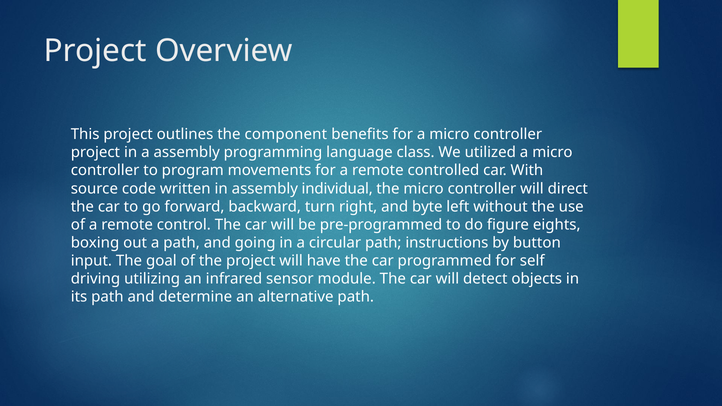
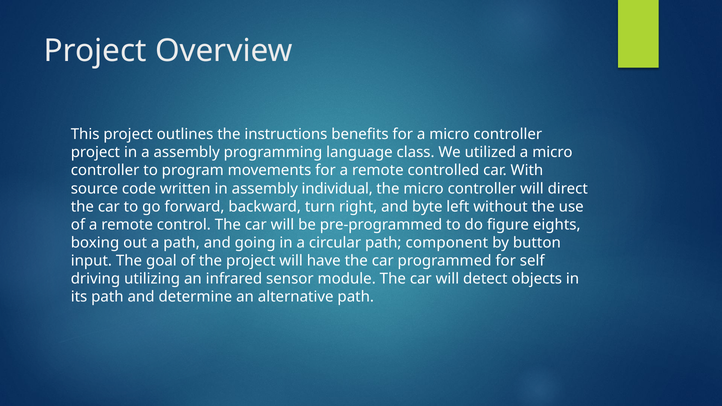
component: component -> instructions (286, 134)
instructions: instructions -> component (447, 243)
